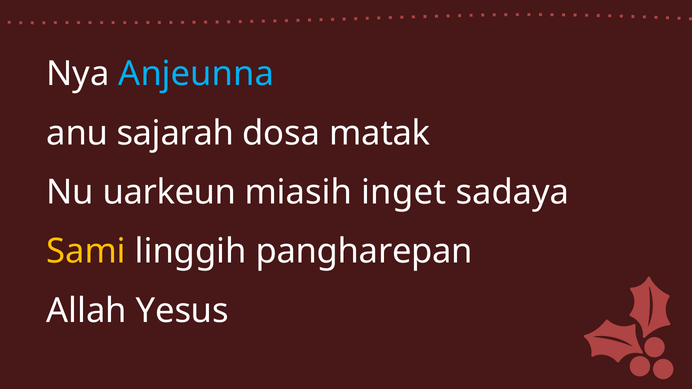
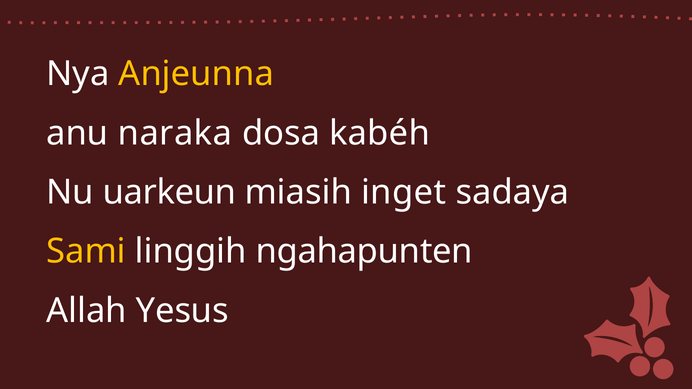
Anjeunna colour: light blue -> yellow (196, 74)
sajarah: sajarah -> naraka (175, 133)
matak: matak -> kabéh (380, 133)
pangharepan: pangharepan -> ngahapunten (364, 252)
